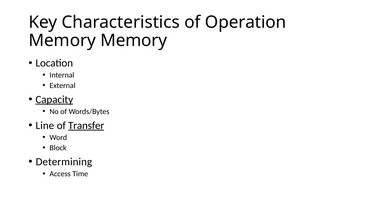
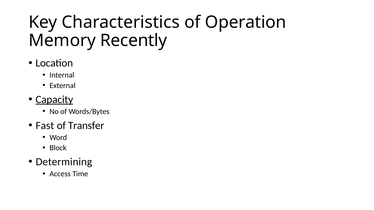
Memory Memory: Memory -> Recently (134, 41)
Line: Line -> Fast (45, 126)
Transfer underline: present -> none (86, 126)
